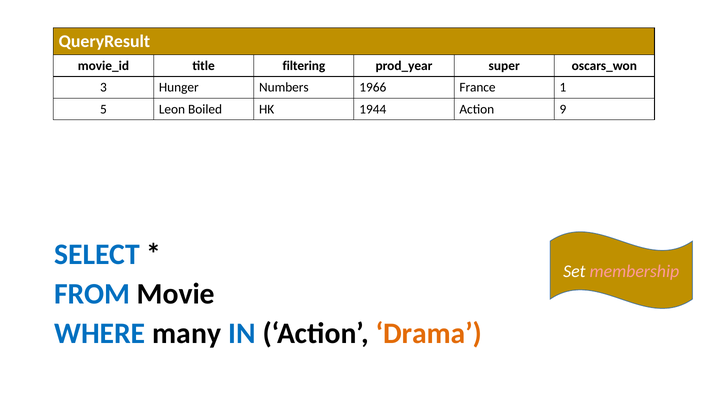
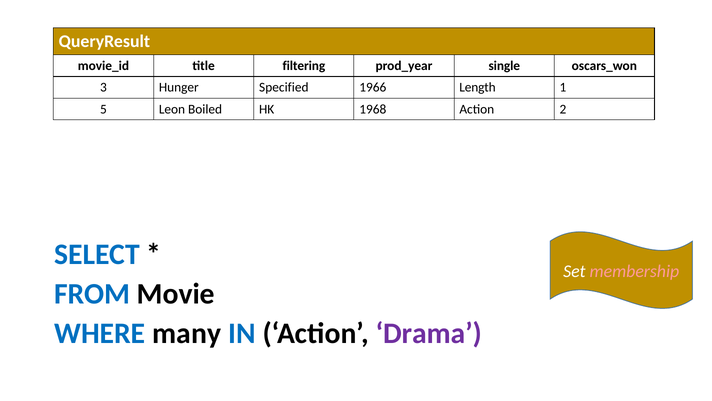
super: super -> single (504, 66)
Numbers: Numbers -> Specified (284, 87)
France: France -> Length (478, 87)
1944: 1944 -> 1968 (373, 109)
9: 9 -> 2 (563, 109)
Drama colour: orange -> purple (429, 333)
